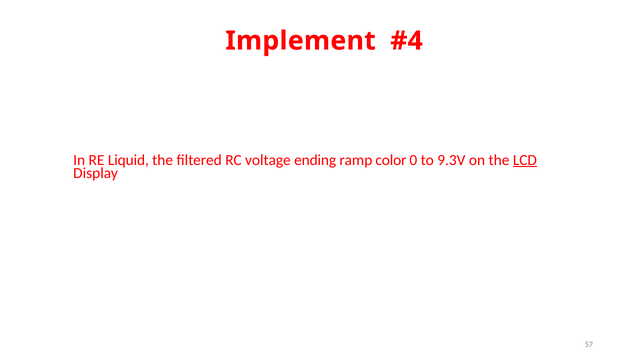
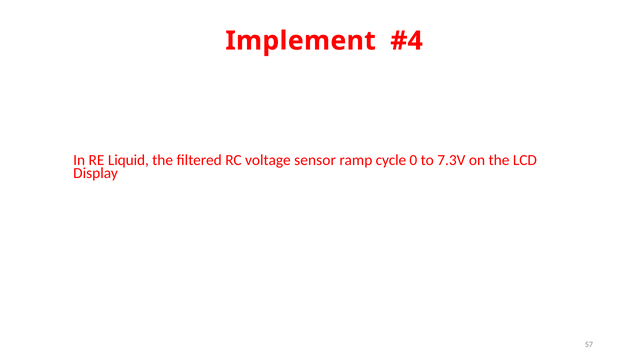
ending: ending -> sensor (315, 160)
color: color -> cycle (391, 160)
9.3V: 9.3V -> 7.3V (451, 160)
LCD underline: present -> none (525, 160)
